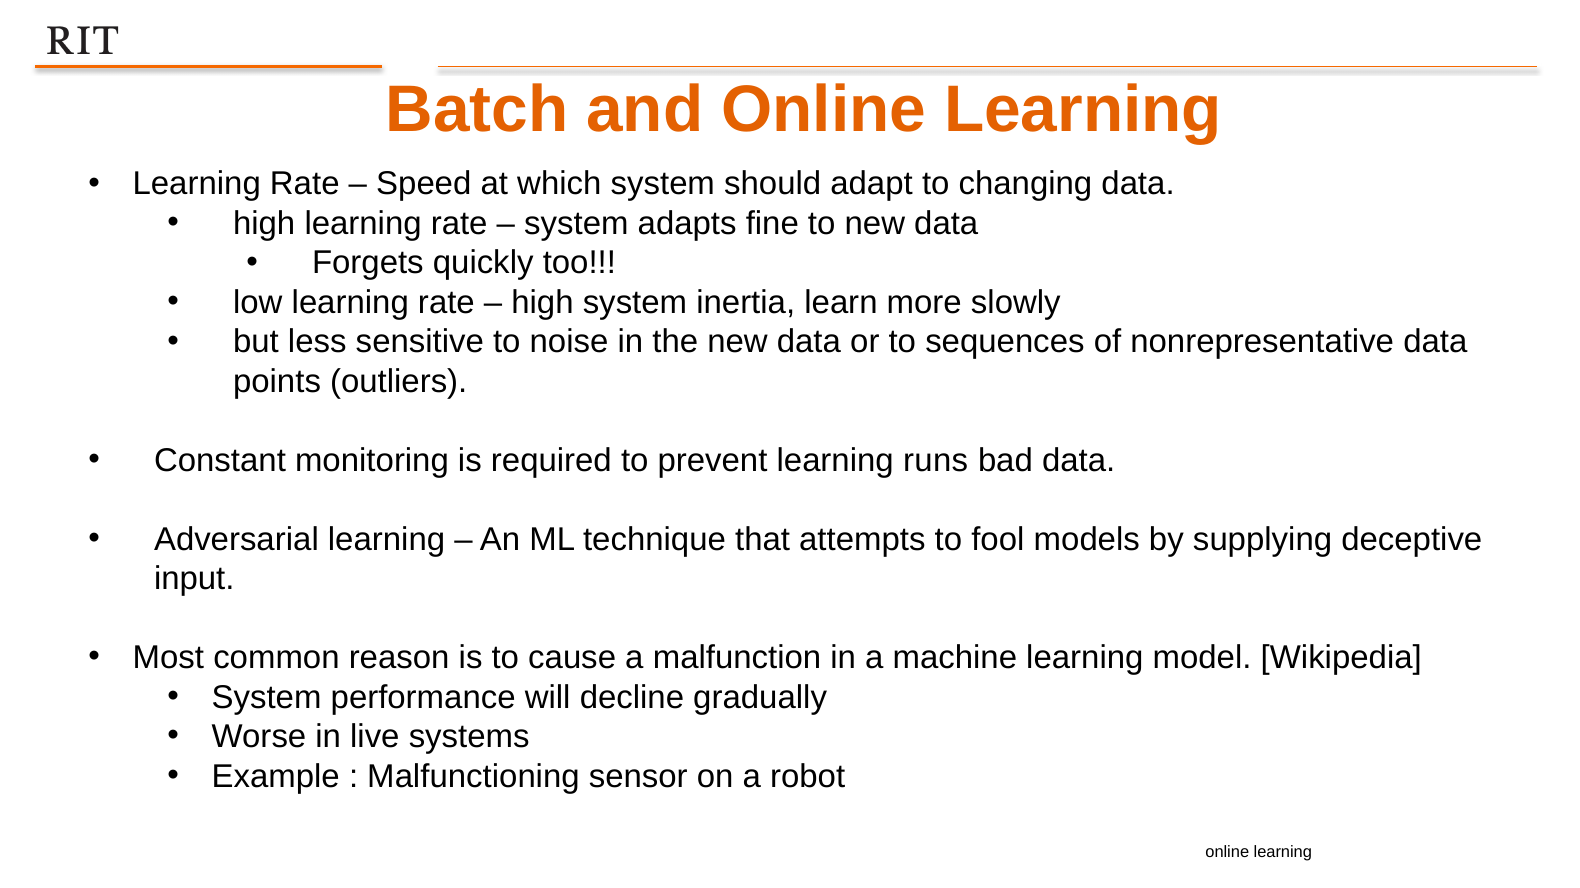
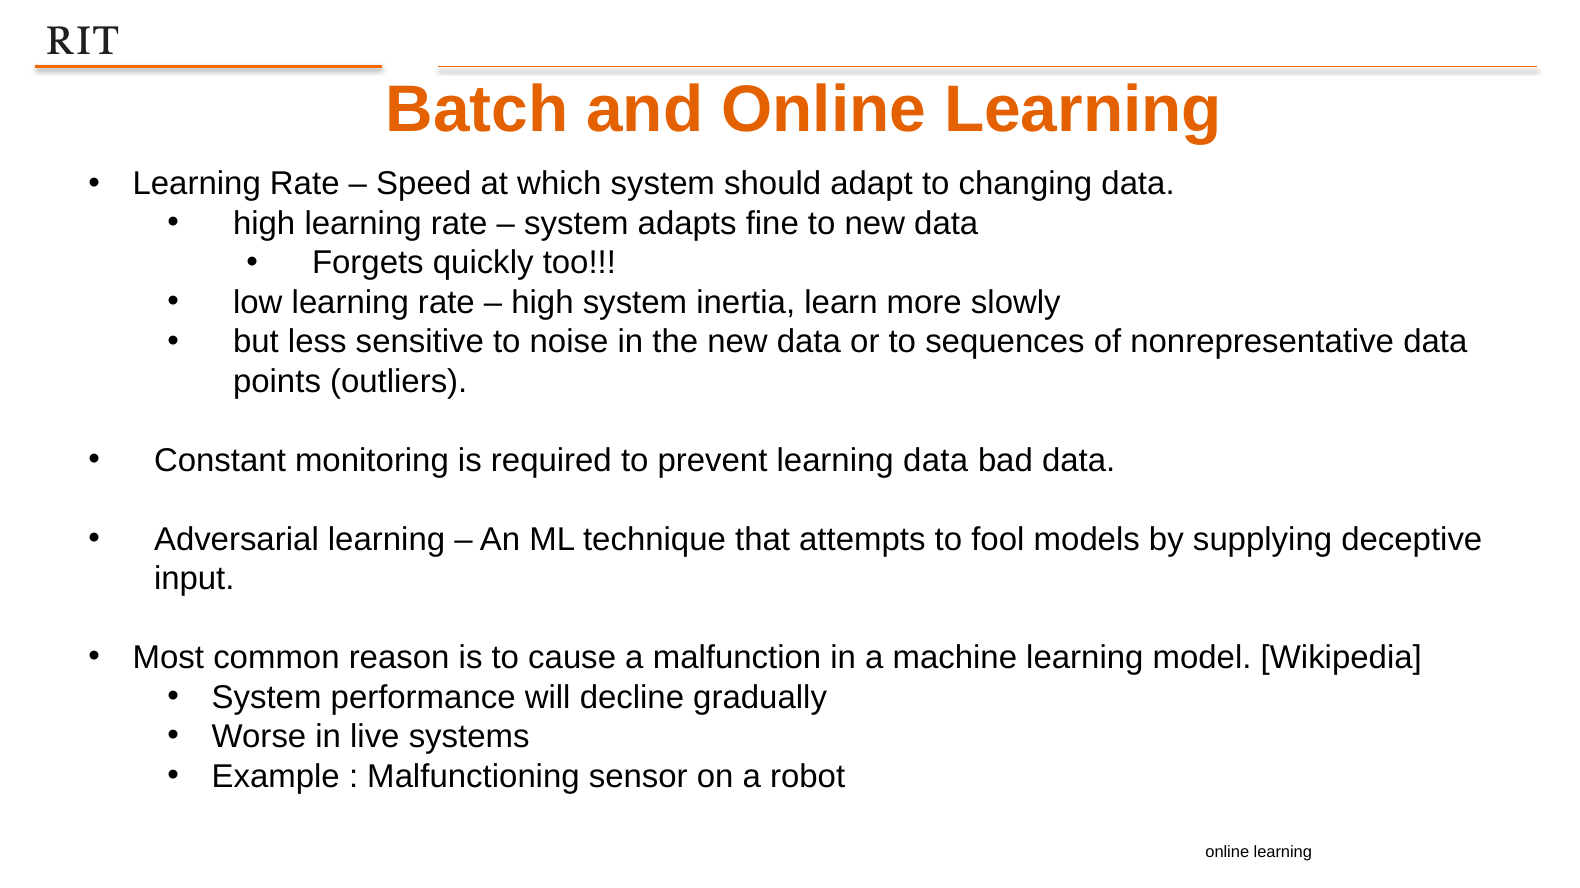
learning runs: runs -> data (936, 461)
